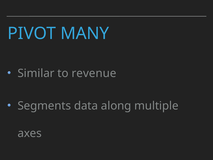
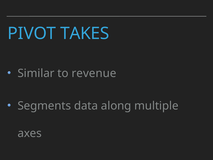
MANY: MANY -> TAKES (85, 33)
